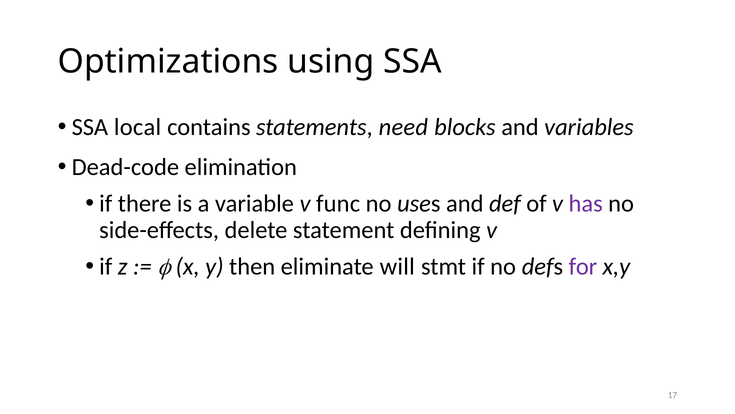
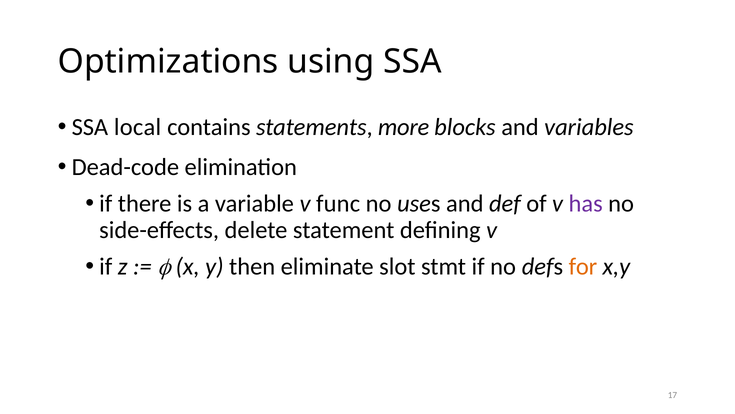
need: need -> more (404, 127)
will: will -> slot (397, 266)
for colour: purple -> orange (583, 266)
